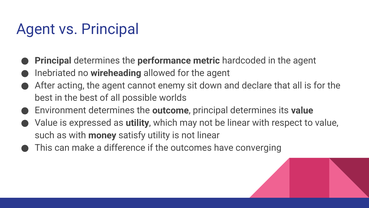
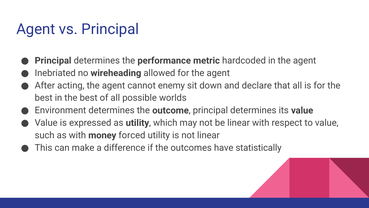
satisfy: satisfy -> forced (132, 135)
converging: converging -> statistically (259, 147)
